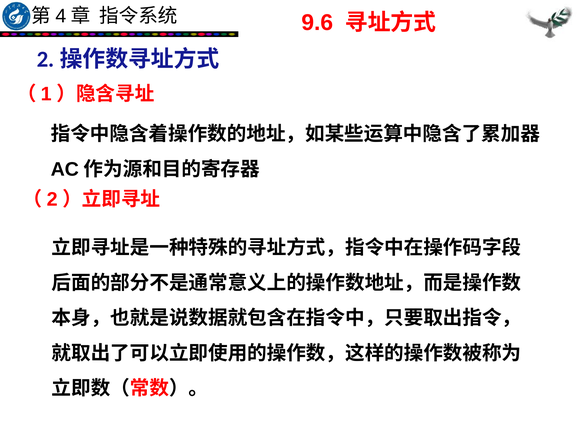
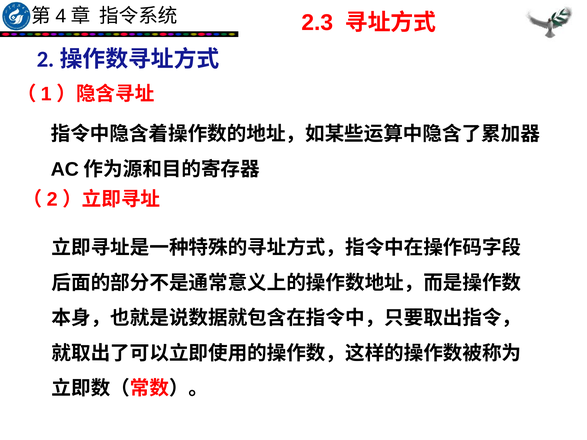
9.6: 9.6 -> 2.3 (317, 23)
